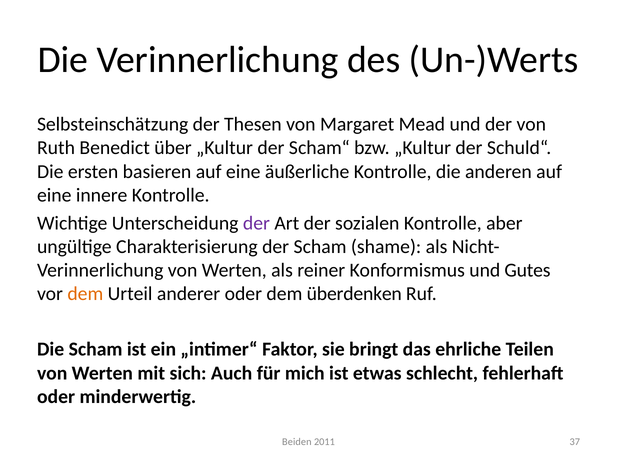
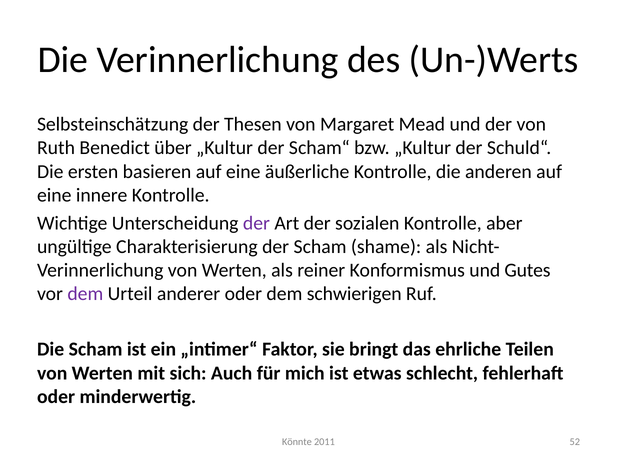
dem colour: orange -> purple (85, 294)
überdenken: überdenken -> schwierigen (354, 294)
Beiden: Beiden -> Könnte (297, 442)
37: 37 -> 52 (575, 442)
